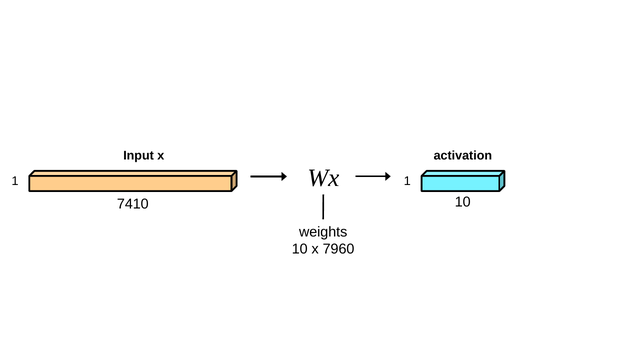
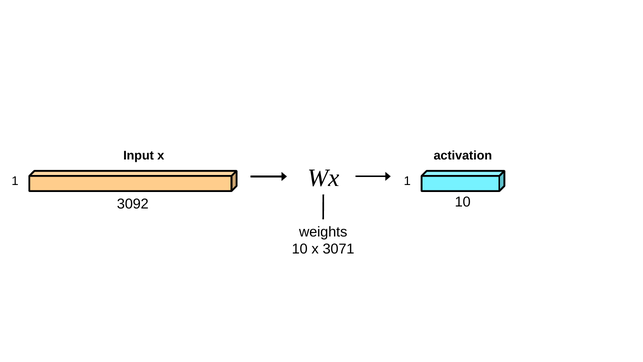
7410: 7410 -> 3092 (133, 204)
7960: 7960 -> 3071 (339, 249)
